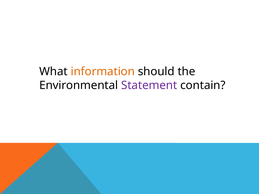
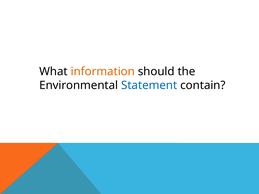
Statement colour: purple -> blue (149, 85)
